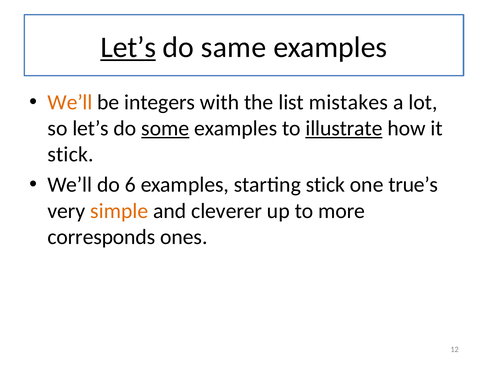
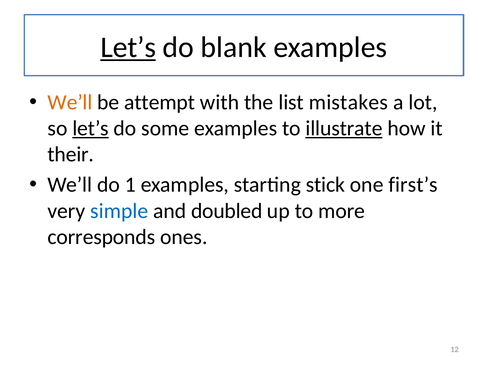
same: same -> blank (234, 47)
integers: integers -> attempt (160, 102)
let’s underline: none -> present (91, 128)
some underline: present -> none (165, 128)
stick: stick -> their (71, 154)
6: 6 -> 1 (130, 185)
true’s: true’s -> first’s (413, 185)
simple colour: orange -> blue (119, 211)
cleverer: cleverer -> doubled (227, 211)
